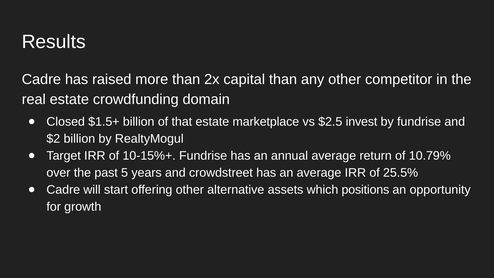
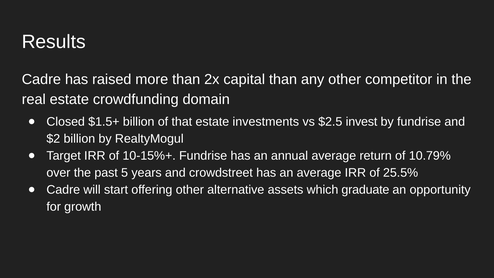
marketplace: marketplace -> investments (266, 122)
positions: positions -> graduate (365, 190)
